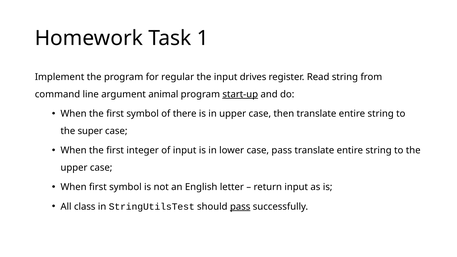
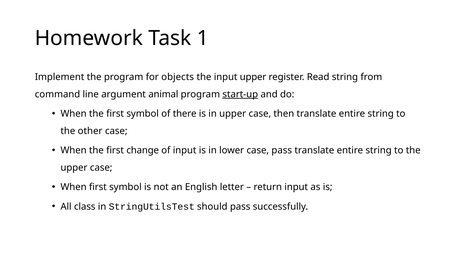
regular: regular -> objects (178, 77)
input drives: drives -> upper (253, 77)
super: super -> other (90, 131)
integer: integer -> change (143, 150)
pass underline: present -> none (240, 207)
